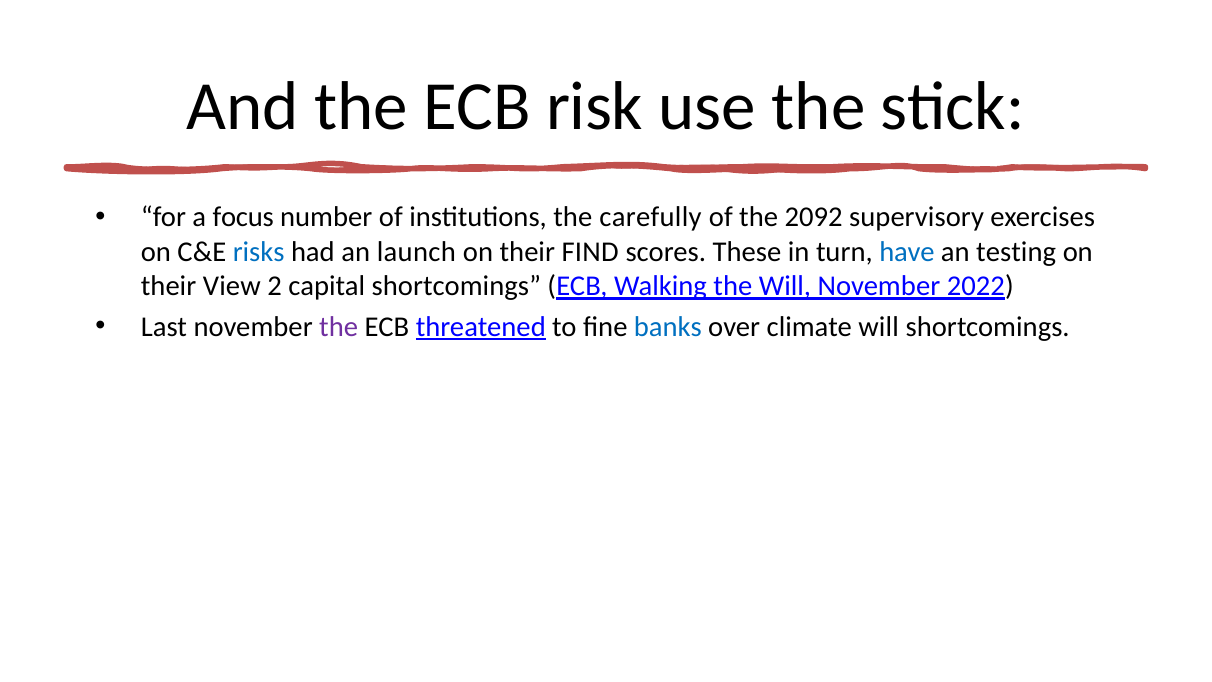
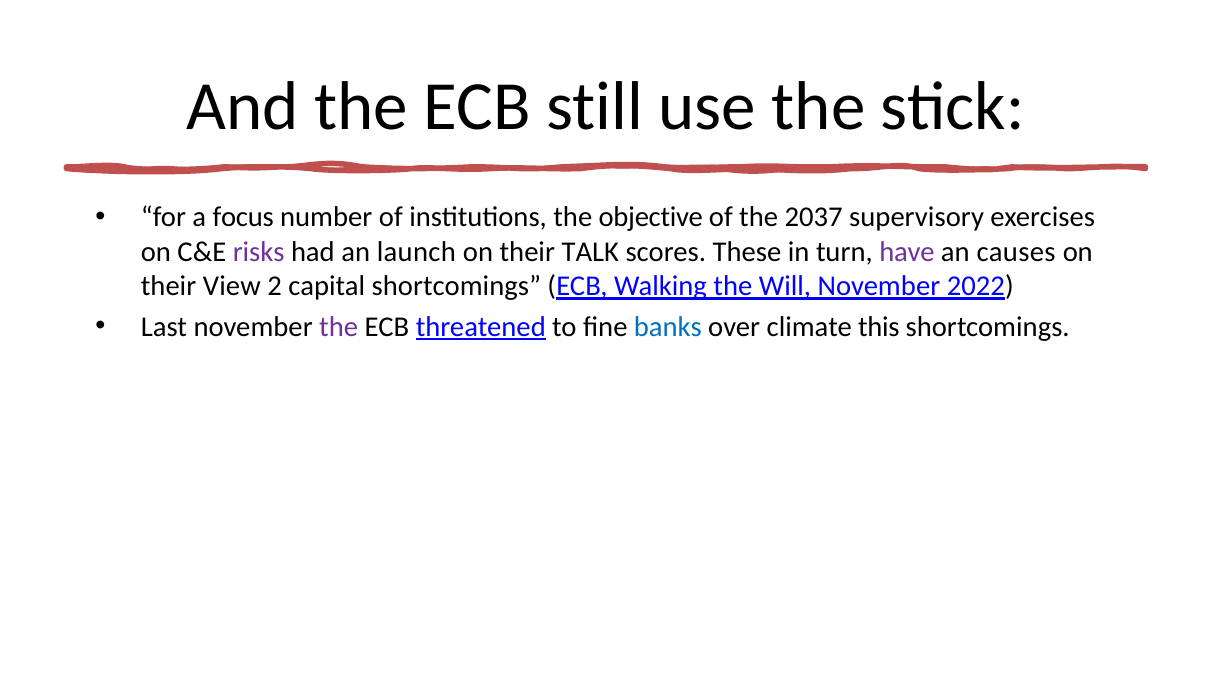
risk: risk -> still (595, 107)
carefully: carefully -> objective (651, 217)
2092: 2092 -> 2037 (814, 217)
risks colour: blue -> purple (259, 252)
FIND: FIND -> TALK (590, 252)
have colour: blue -> purple (907, 252)
testing: testing -> causes (1016, 252)
climate will: will -> this (879, 327)
